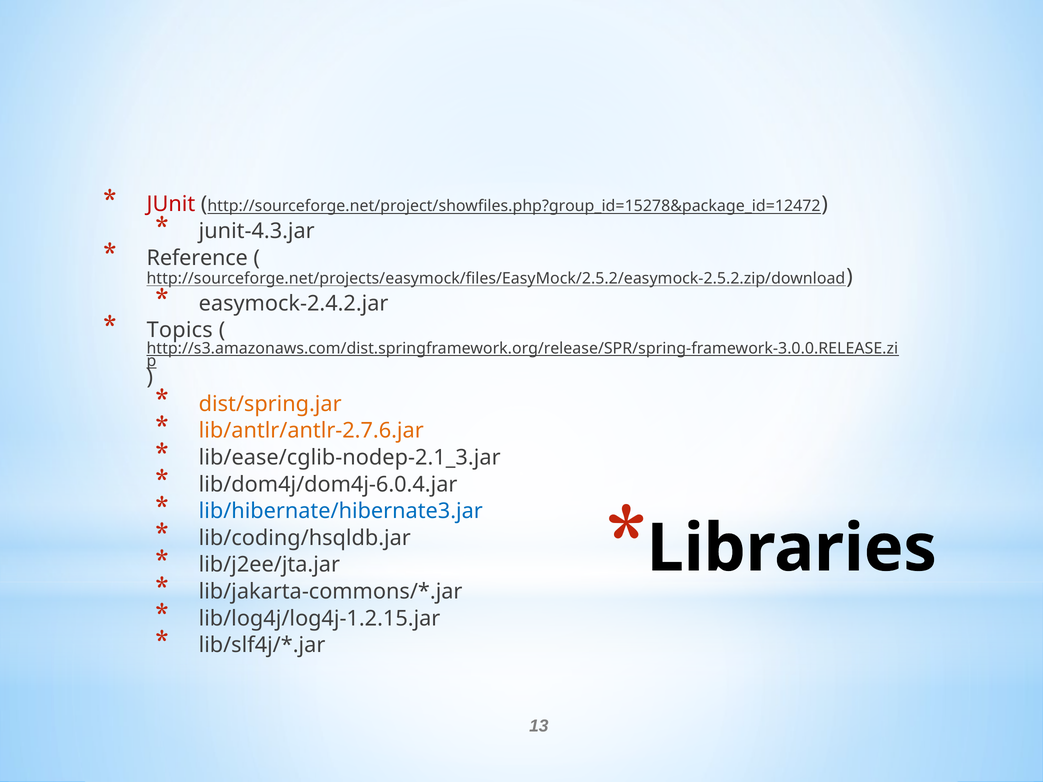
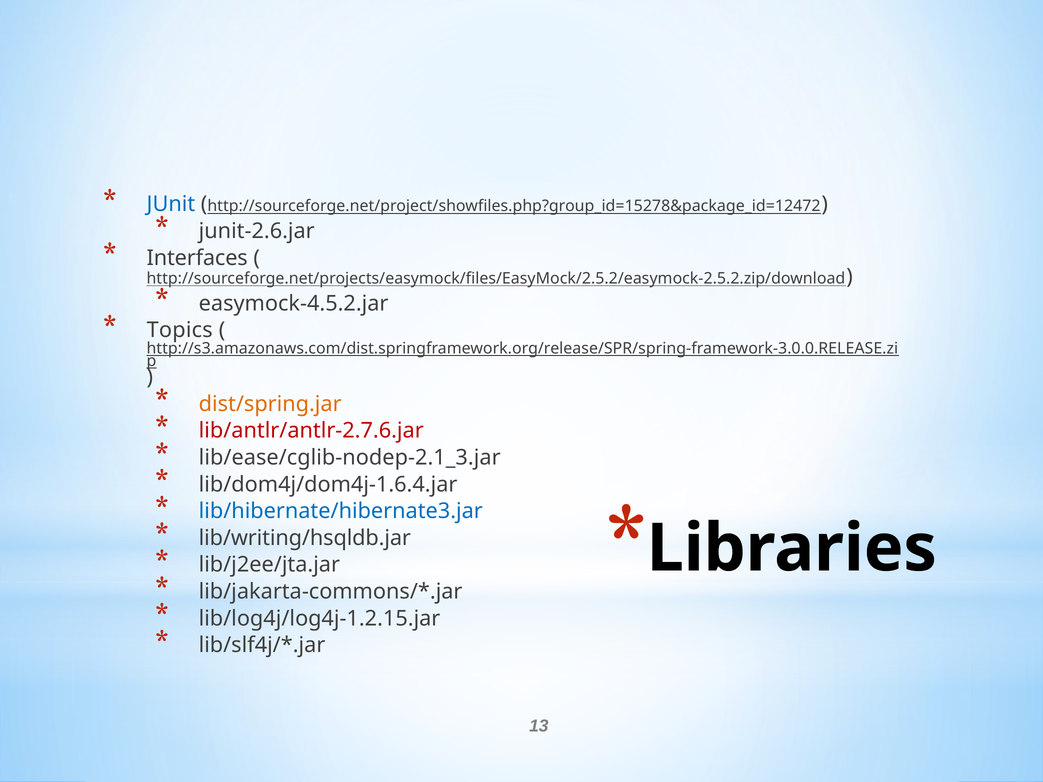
JUnit colour: red -> blue (171, 204)
junit-4.3.jar: junit-4.3.jar -> junit-2.6.jar (257, 231)
Reference: Reference -> Interfaces (197, 258)
easymock-2.4.2.jar: easymock-2.4.2.jar -> easymock-4.5.2.jar (294, 304)
lib/antlr/antlr-2.7.6.jar colour: orange -> red (311, 431)
lib/dom4j/dom4j-6.0.4.jar: lib/dom4j/dom4j-6.0.4.jar -> lib/dom4j/dom4j-1.6.4.jar (328, 485)
lib/coding/hsqldb.jar: lib/coding/hsqldb.jar -> lib/writing/hsqldb.jar (305, 538)
